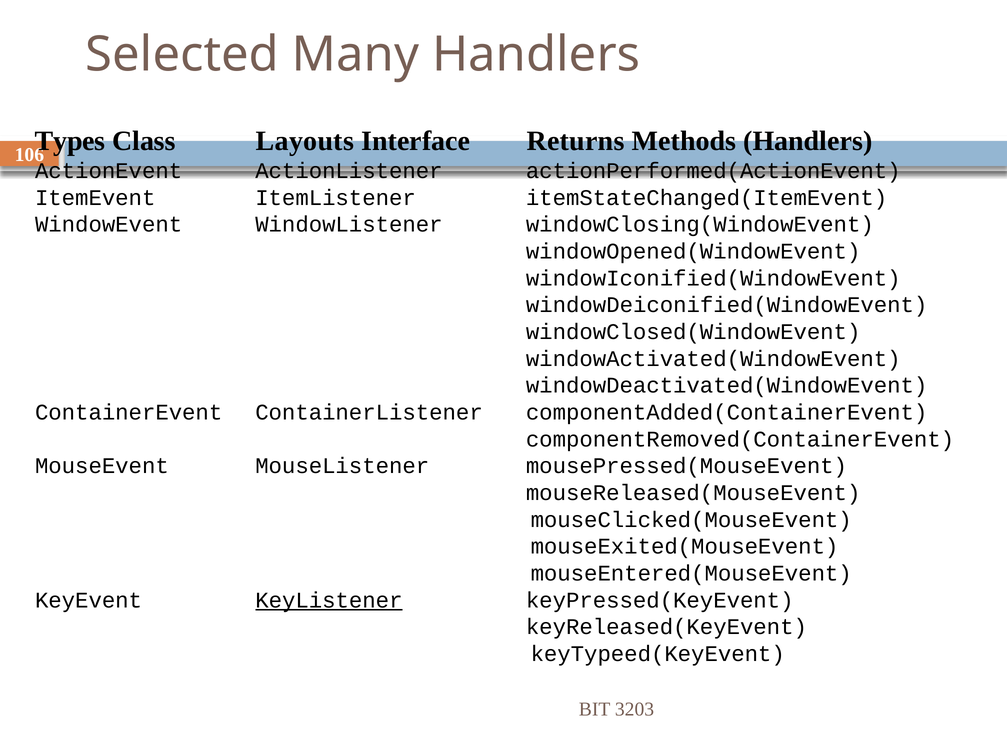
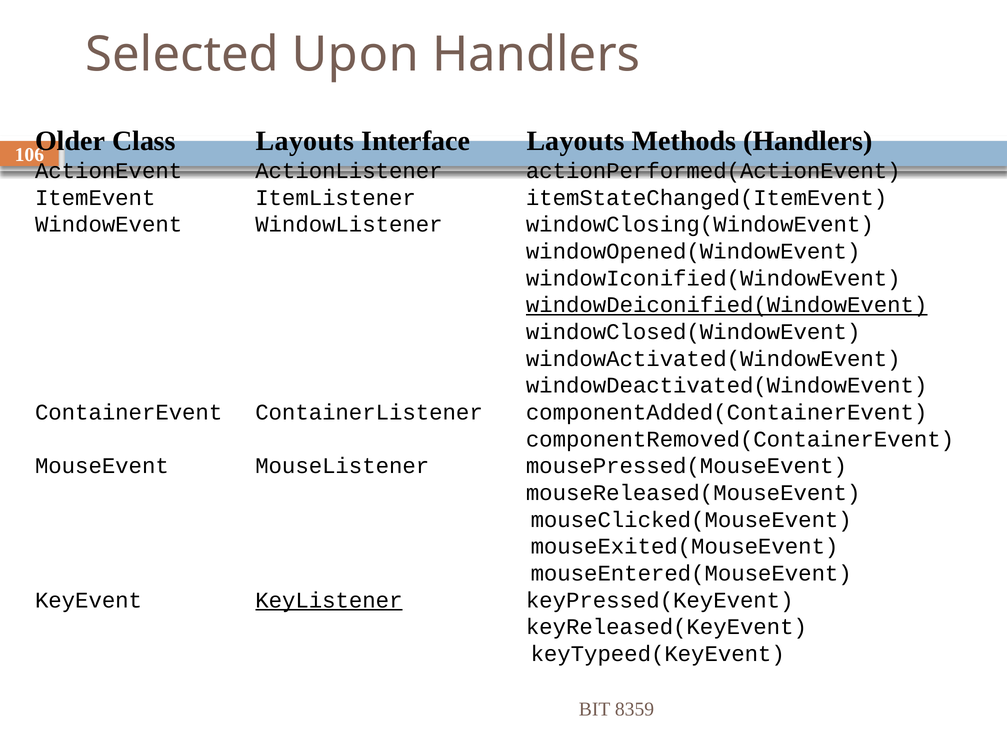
Many: Many -> Upon (355, 54)
Types: Types -> Older (70, 141)
Interface Returns: Returns -> Layouts (576, 141)
windowDeiconified(WindowEvent underline: none -> present (727, 305)
3203: 3203 -> 8359 (635, 710)
